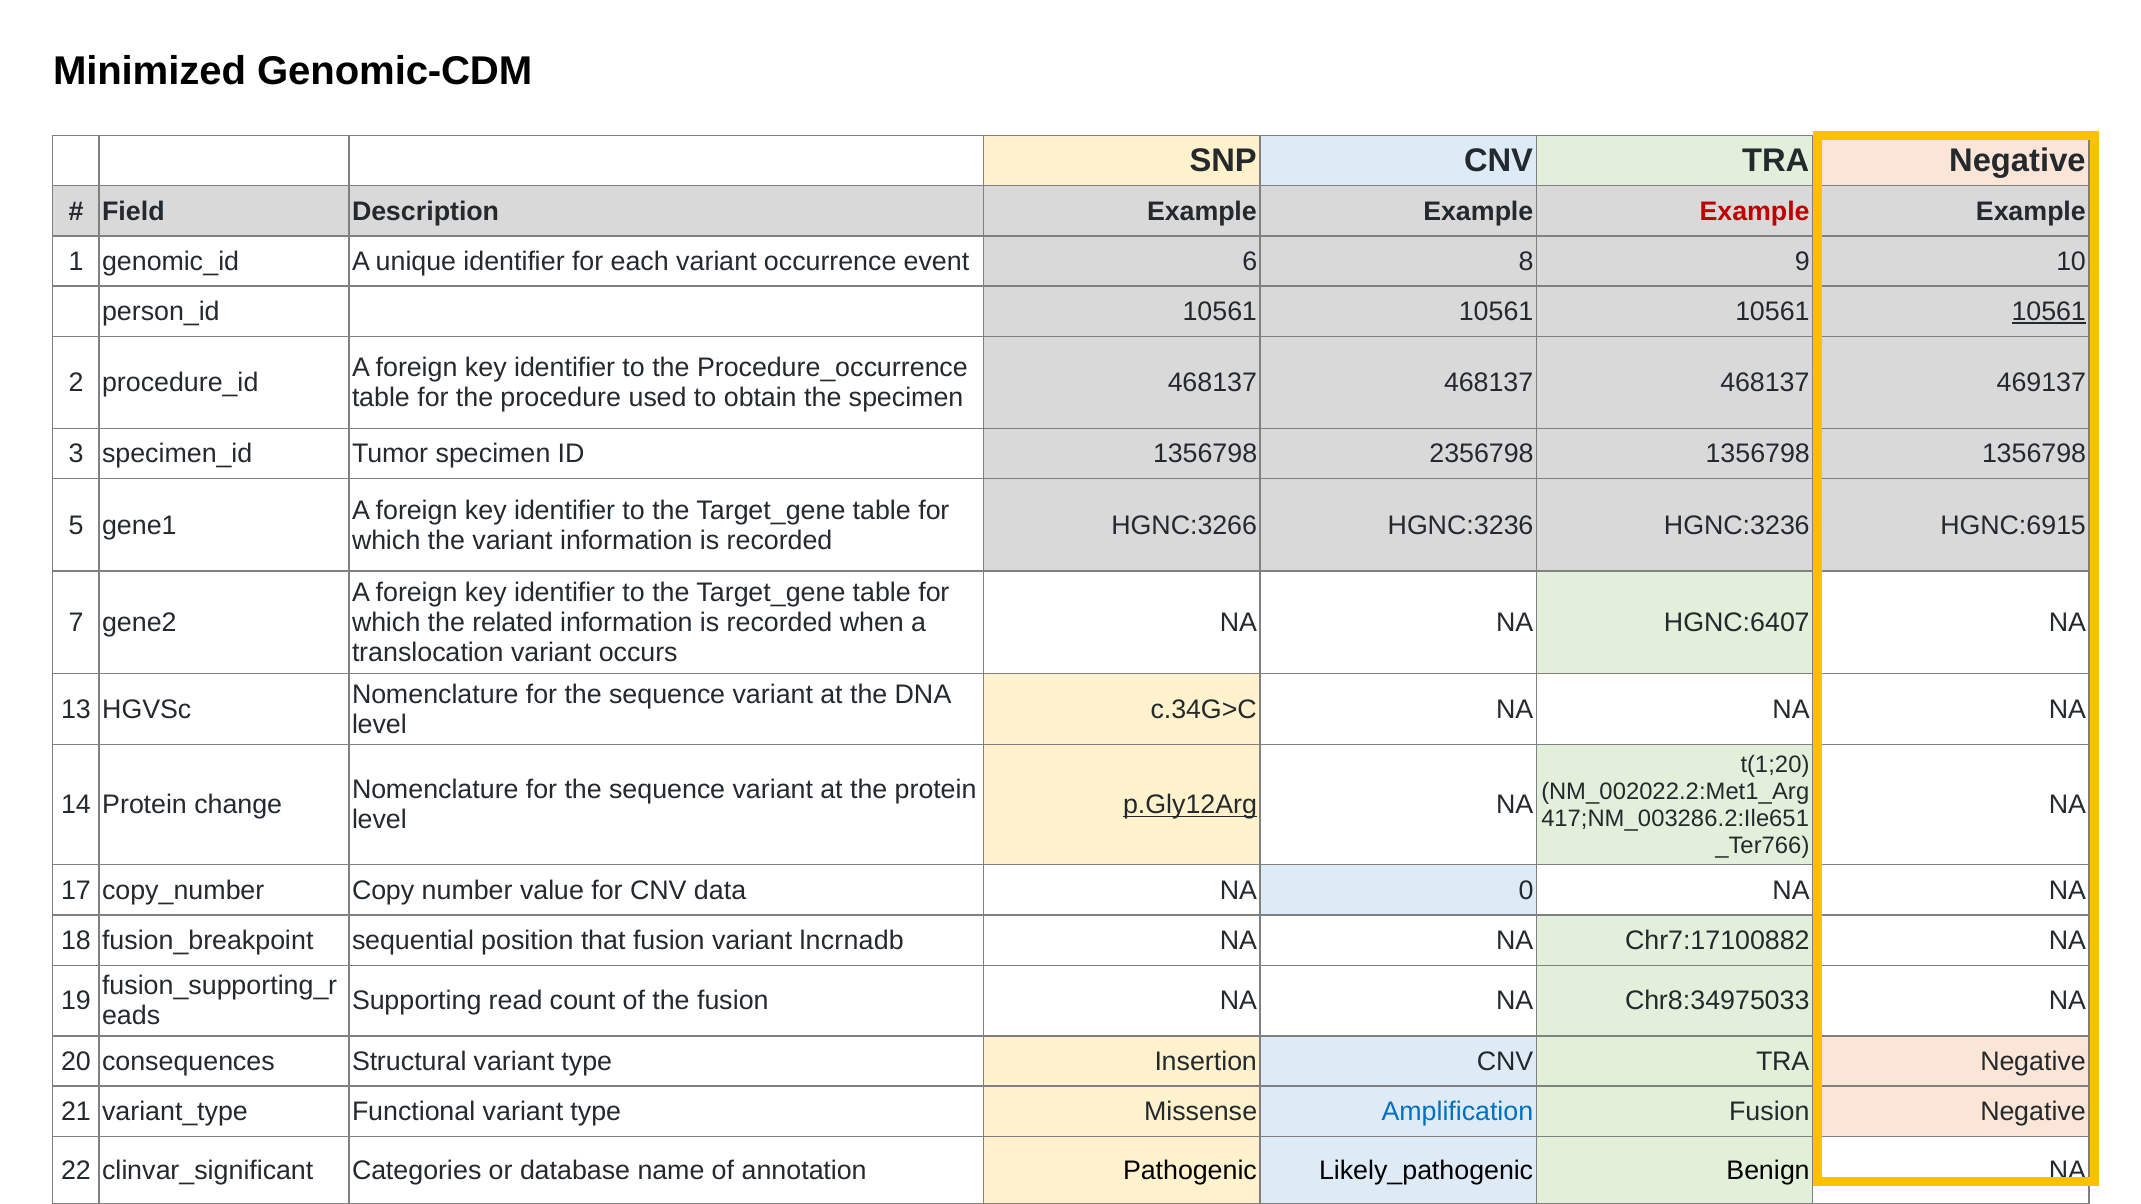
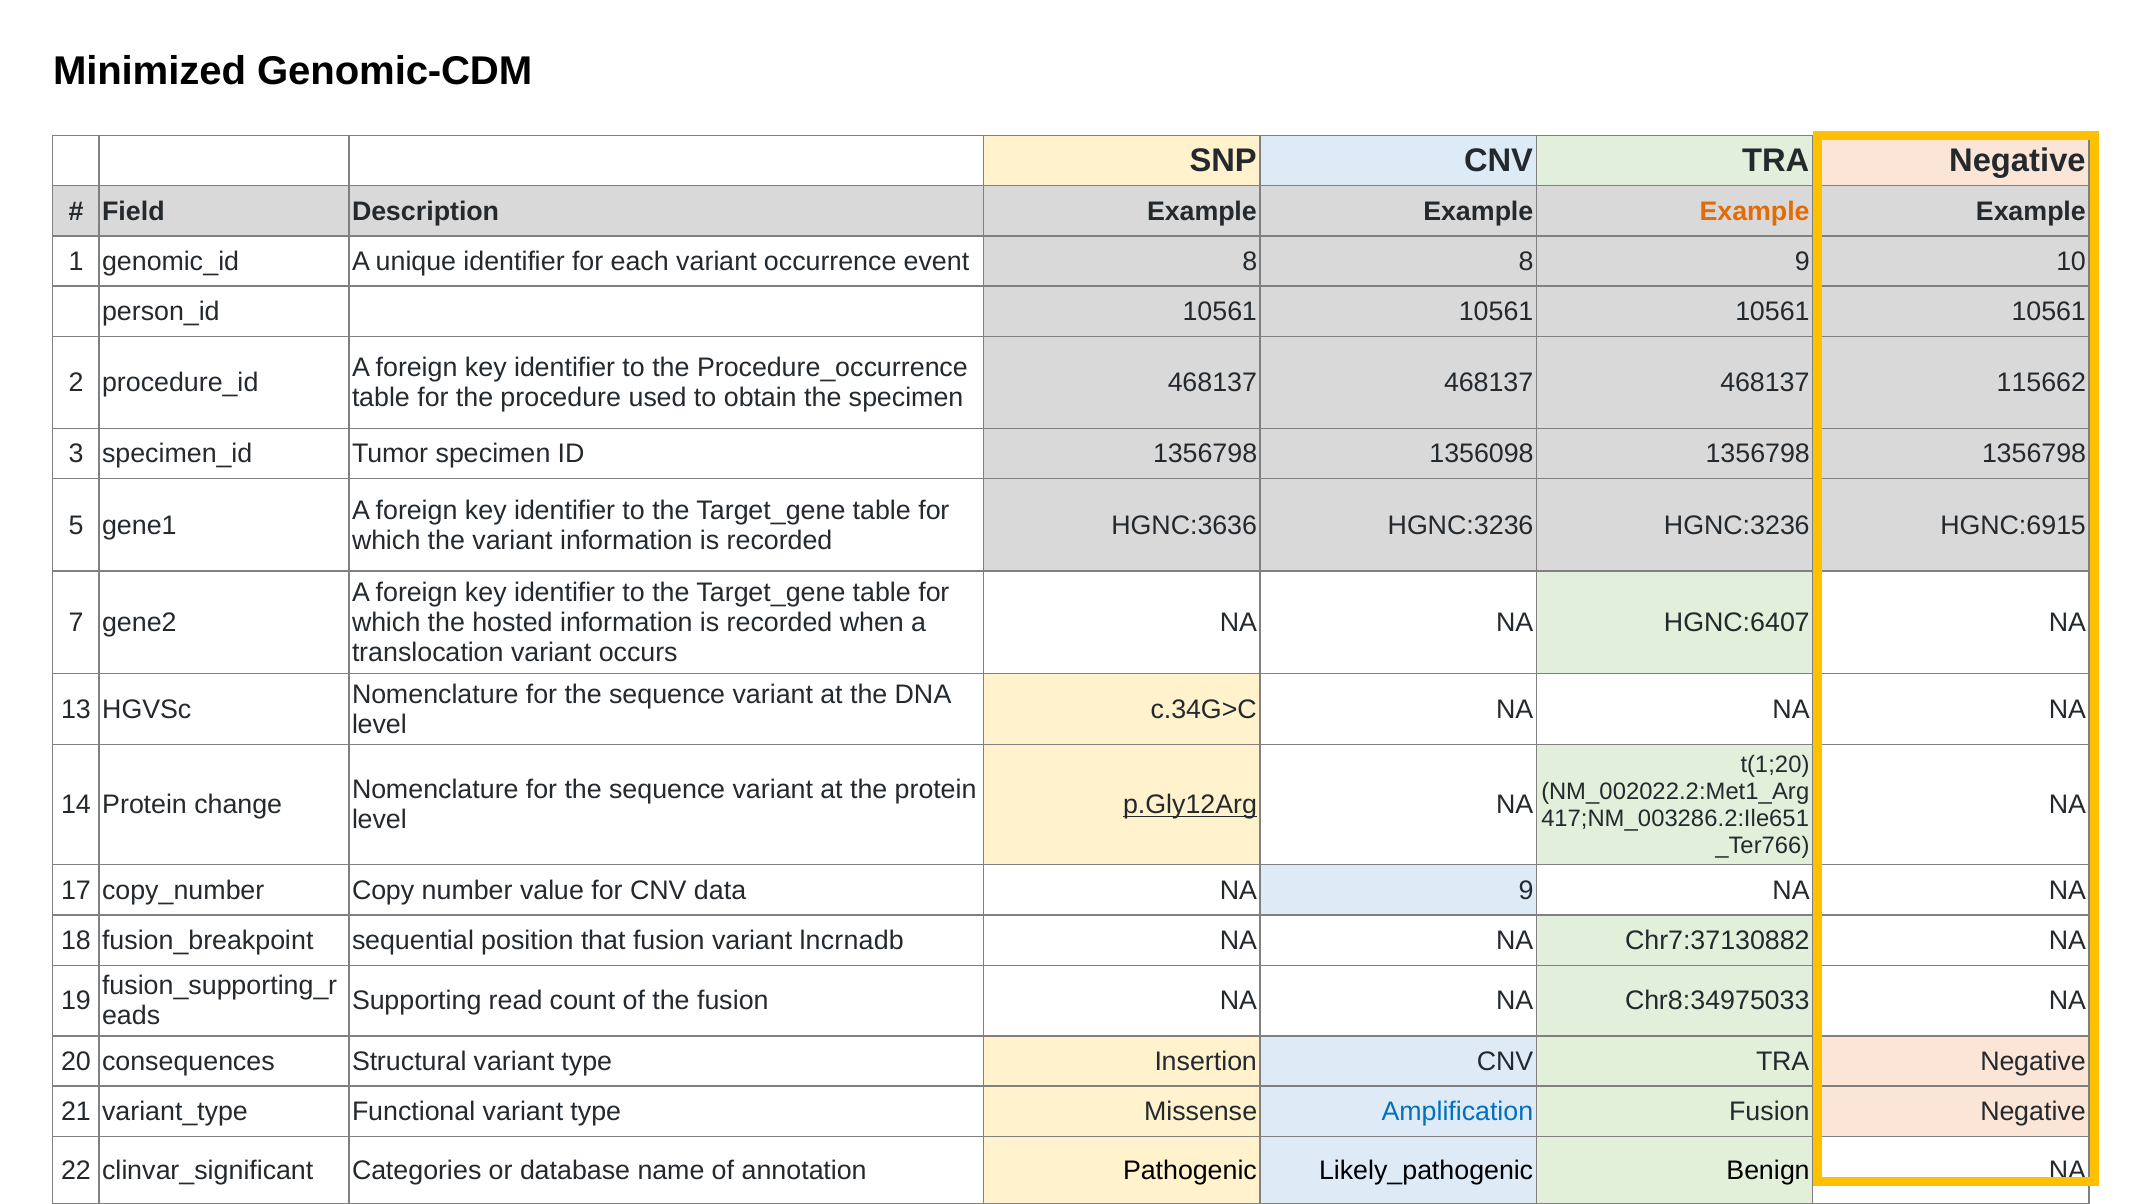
Example colour: red -> orange (1755, 211)
event 6: 6 -> 8 (1250, 261)
10561 underline: present -> none (2049, 312)
469137: 469137 -> 115662 (2041, 383)
2356798: 2356798 -> 1356098 (1481, 454)
HGNC:3266: HGNC:3266 -> HGNC:3636 (1184, 525)
related: related -> hosted (512, 623)
NA 0: 0 -> 9 (1526, 891)
Chr7:17100882: Chr7:17100882 -> Chr7:37130882 (1717, 941)
